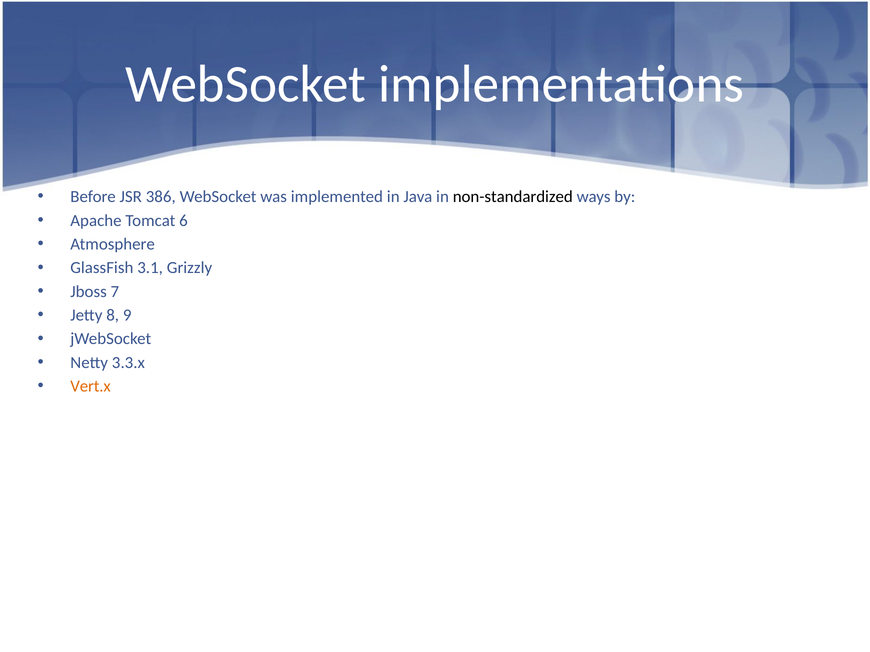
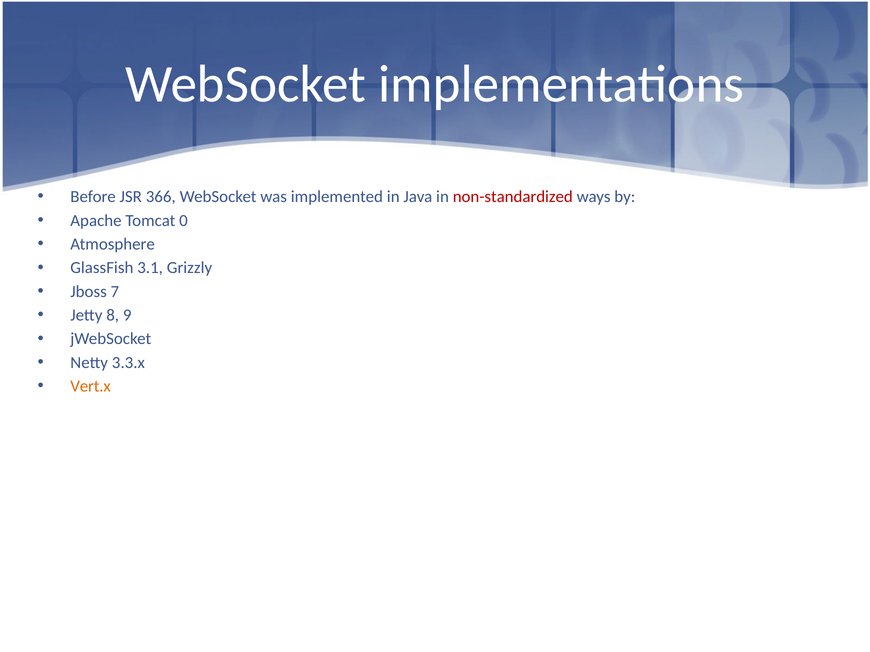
386: 386 -> 366 (161, 197)
non-standardized colour: black -> red (513, 197)
6: 6 -> 0 (183, 221)
